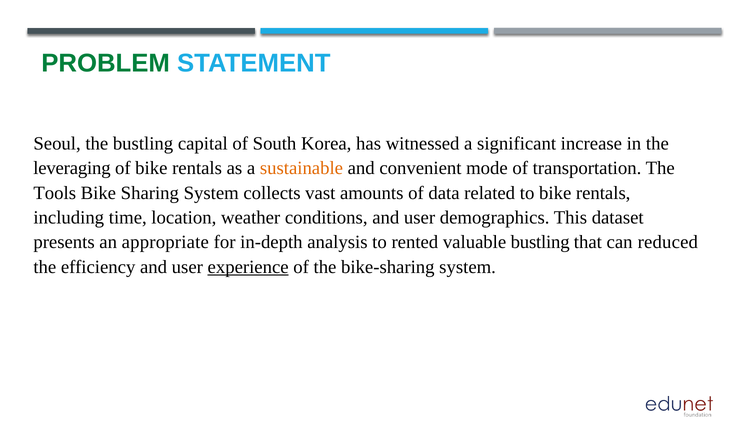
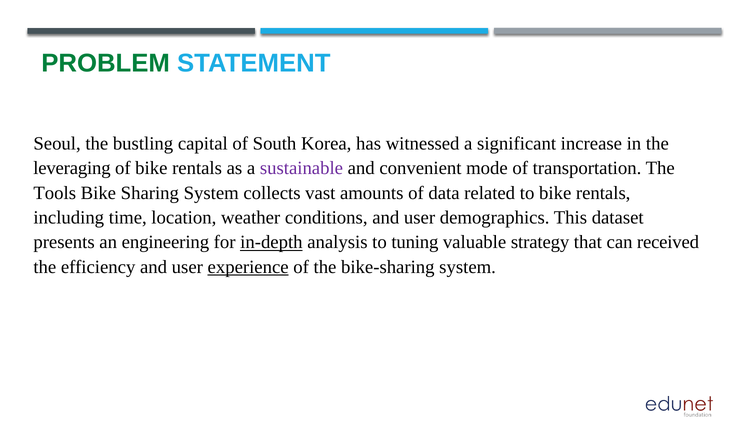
sustainable colour: orange -> purple (301, 168)
appropriate: appropriate -> engineering (165, 242)
in-depth underline: none -> present (271, 242)
rented: rented -> tuning (415, 242)
valuable bustling: bustling -> strategy (540, 242)
reduced: reduced -> received (668, 242)
